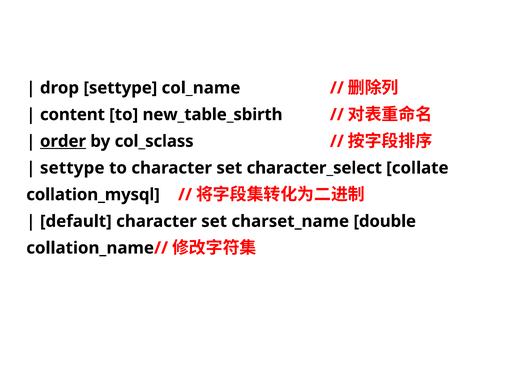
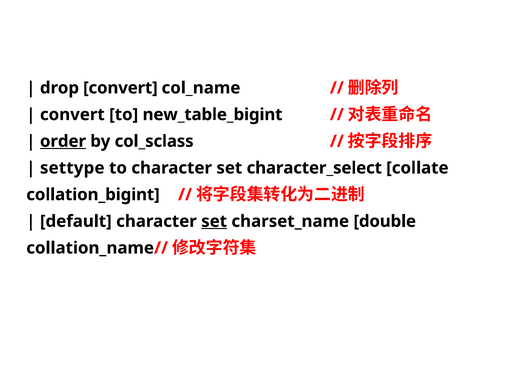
drop settype: settype -> convert (120, 88)
content: content -> convert (72, 115)
new_table_sbirth: new_table_sbirth -> new_table_bigint (213, 115)
collation_mysql: collation_mysql -> collation_bigint (93, 195)
set underline: none -> present (214, 222)
